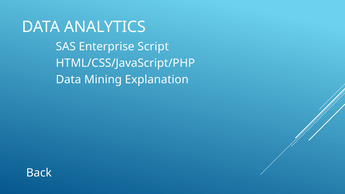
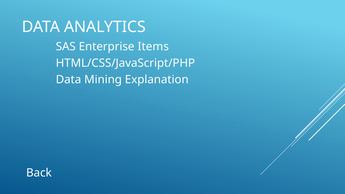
Script: Script -> Items (153, 47)
